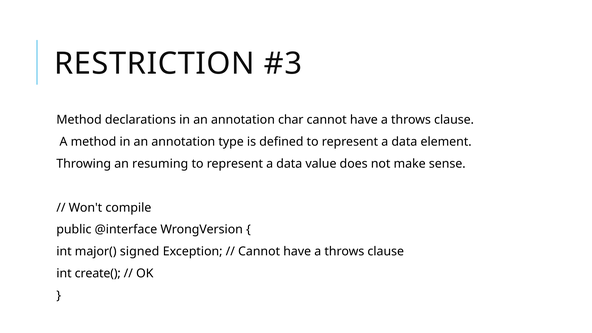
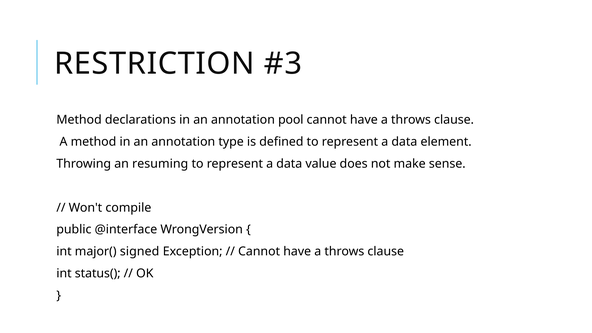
char: char -> pool (291, 120)
create(: create( -> status( (98, 273)
